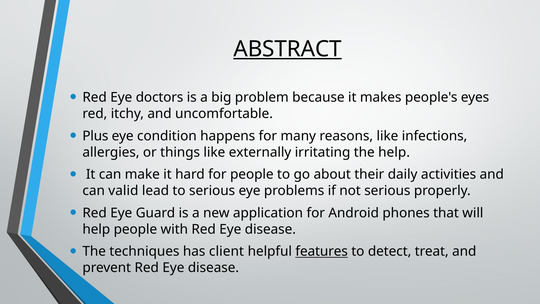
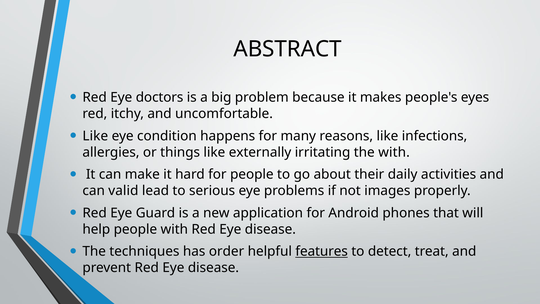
ABSTRACT underline: present -> none (288, 49)
Plus: Plus -> Like (95, 136)
the help: help -> with (394, 152)
not serious: serious -> images (387, 191)
client: client -> order (227, 251)
